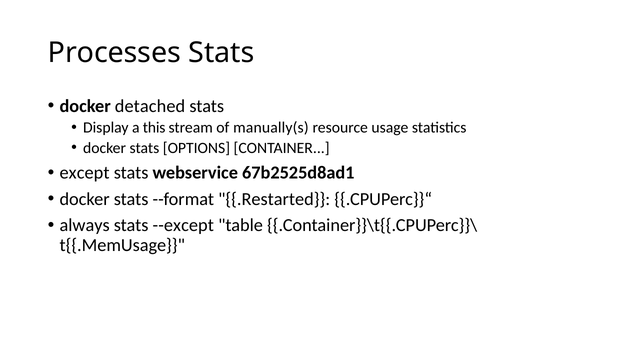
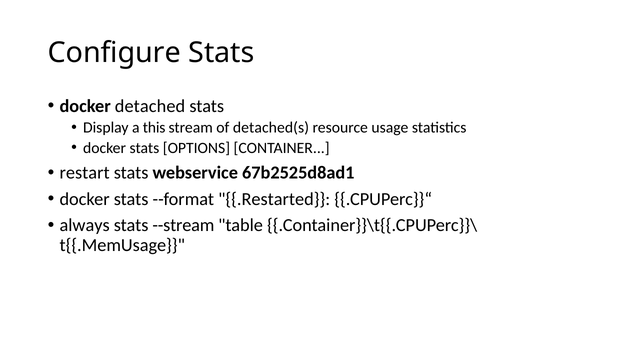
Processes: Processes -> Configure (114, 53)
manually(s: manually(s -> detached(s (271, 128)
except: except -> restart (85, 173)
--except: --except -> --stream (183, 225)
